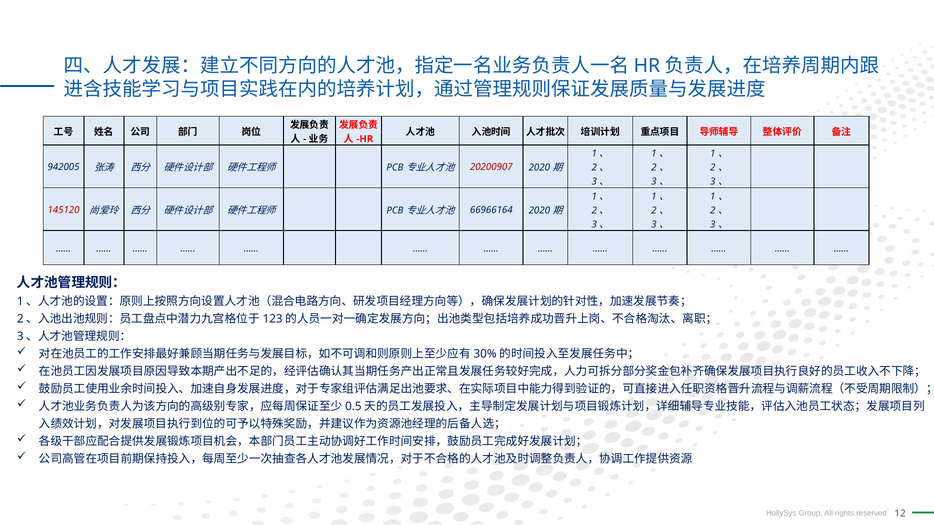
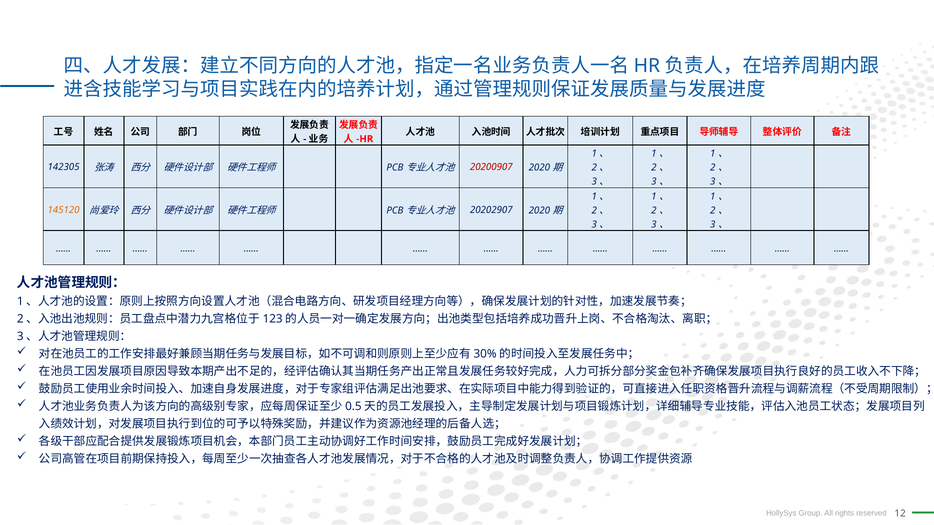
942005: 942005 -> 142305 (64, 167)
145120 colour: red -> orange (64, 210)
66966164: 66966164 -> 20202907 (491, 210)
